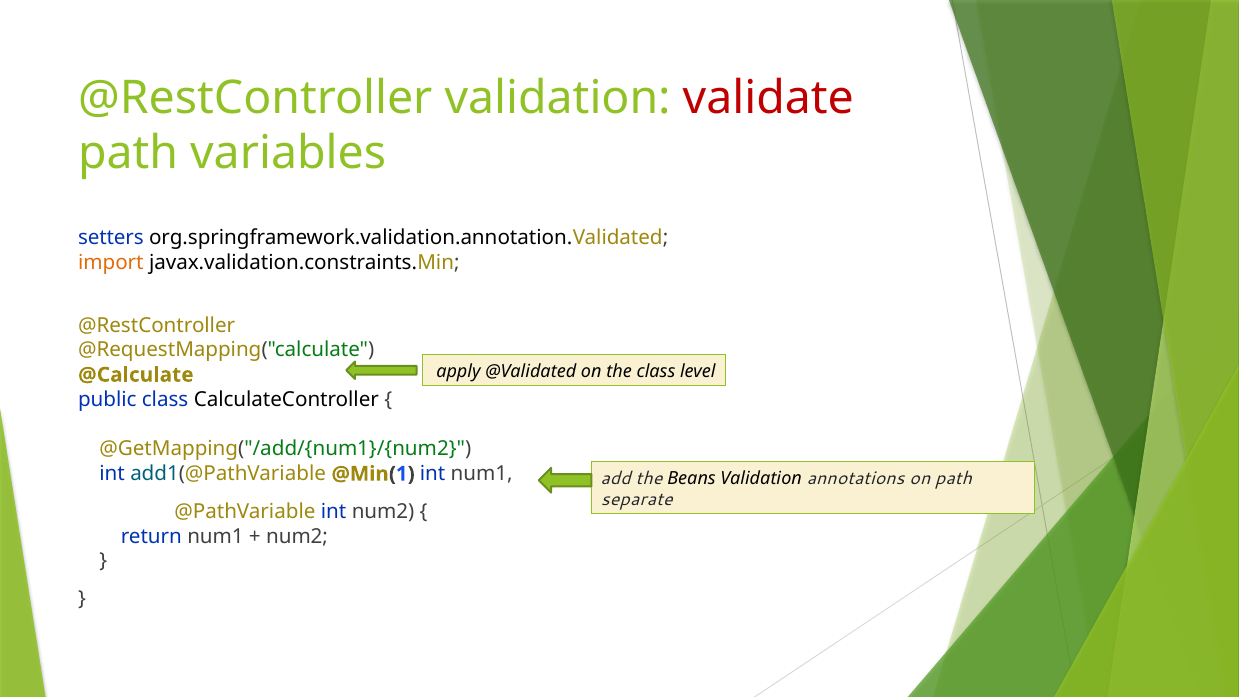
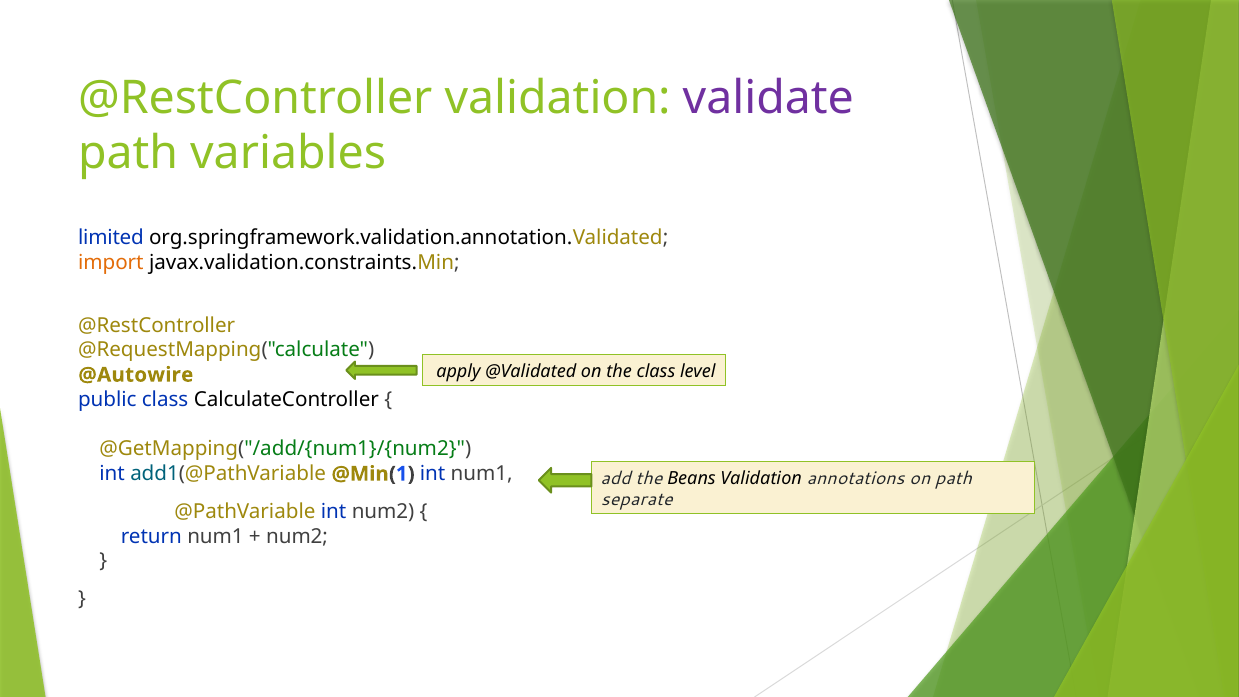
validate colour: red -> purple (768, 98)
setters: setters -> limited (111, 238)
@Calculate: @Calculate -> @Autowire (136, 375)
